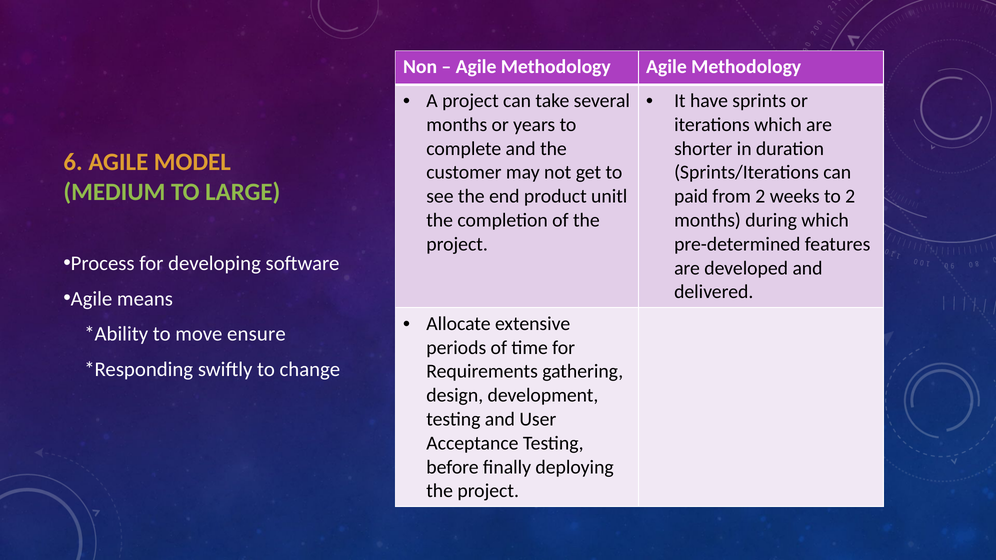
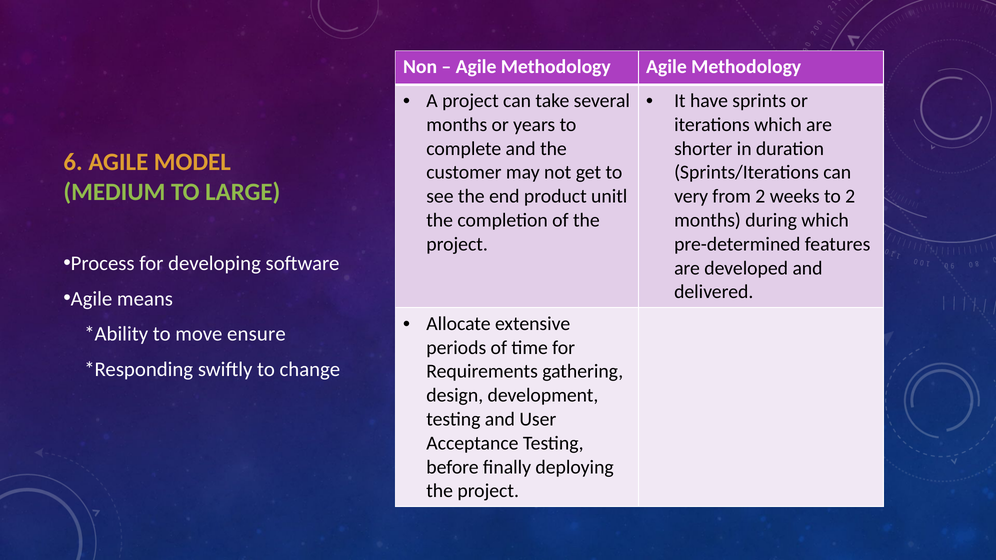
paid: paid -> very (691, 196)
